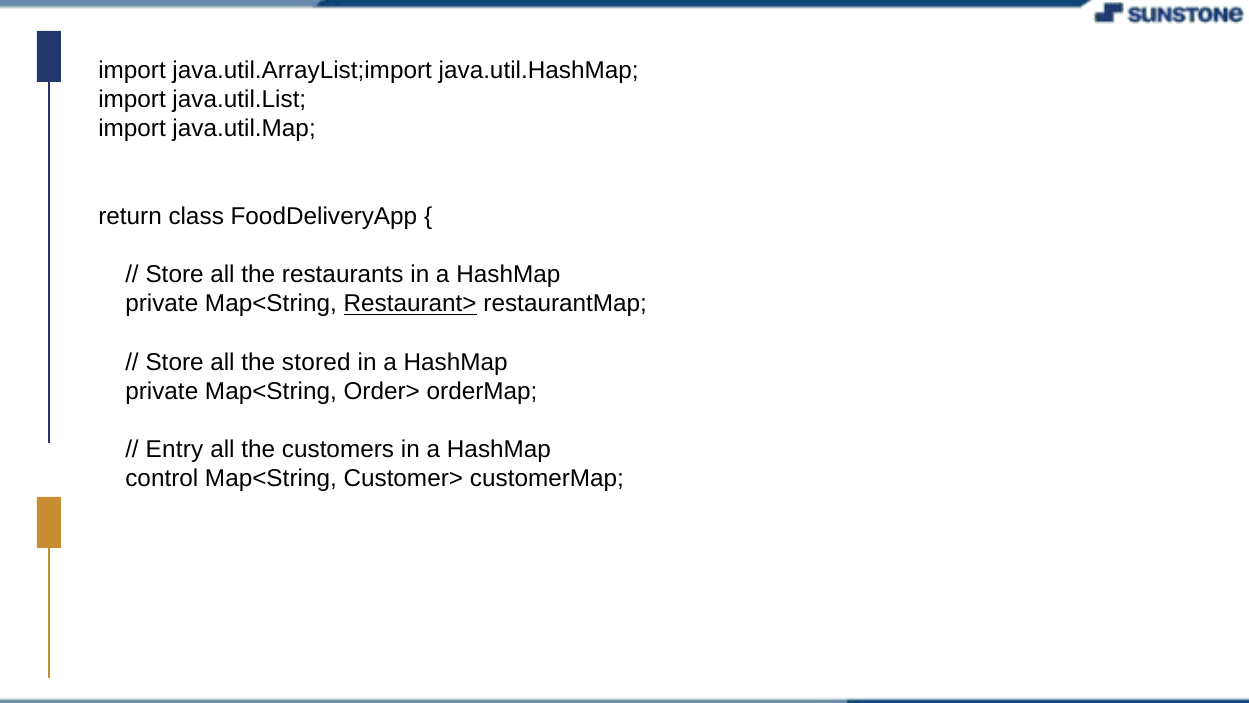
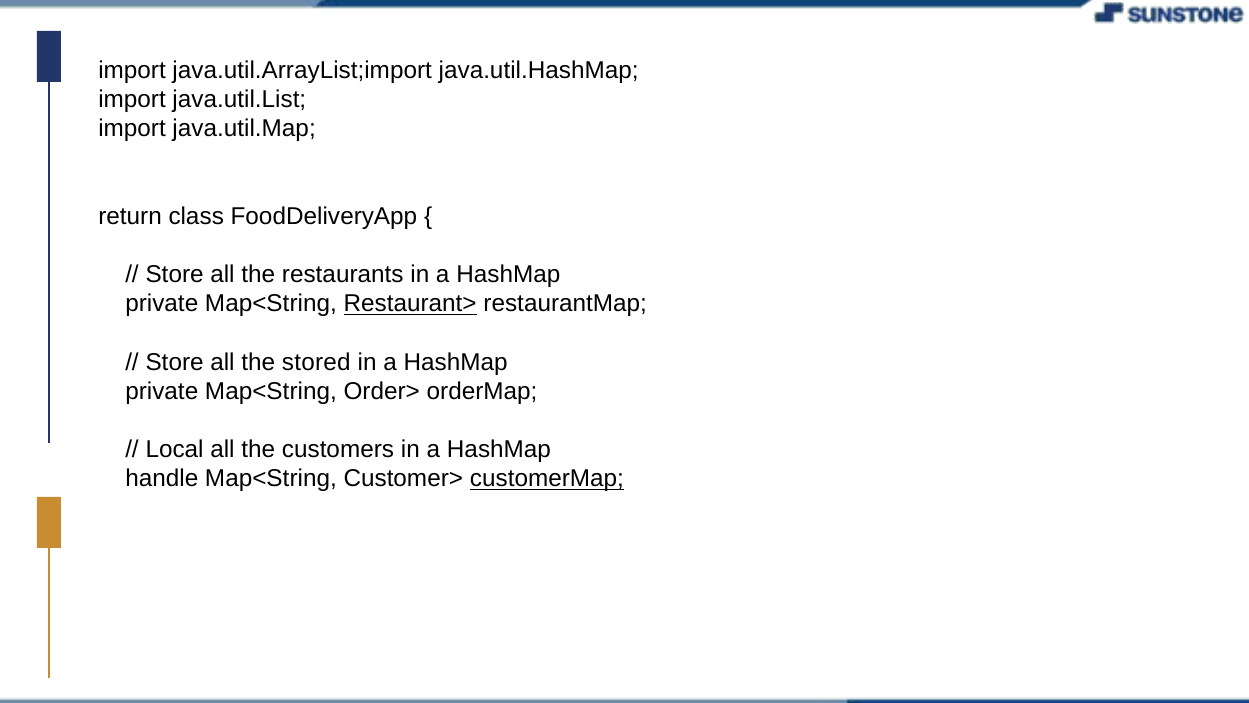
Entry: Entry -> Local (175, 449)
control: control -> handle (162, 479)
customerMap underline: none -> present (547, 479)
